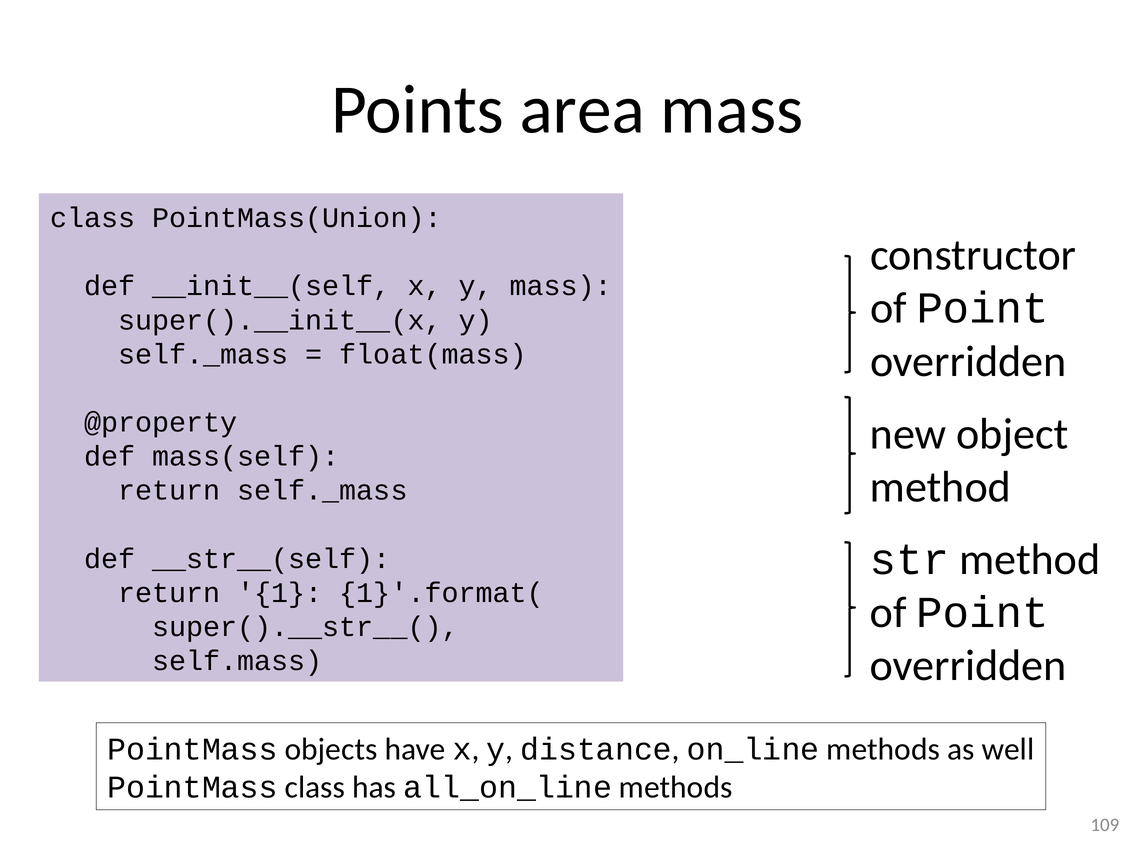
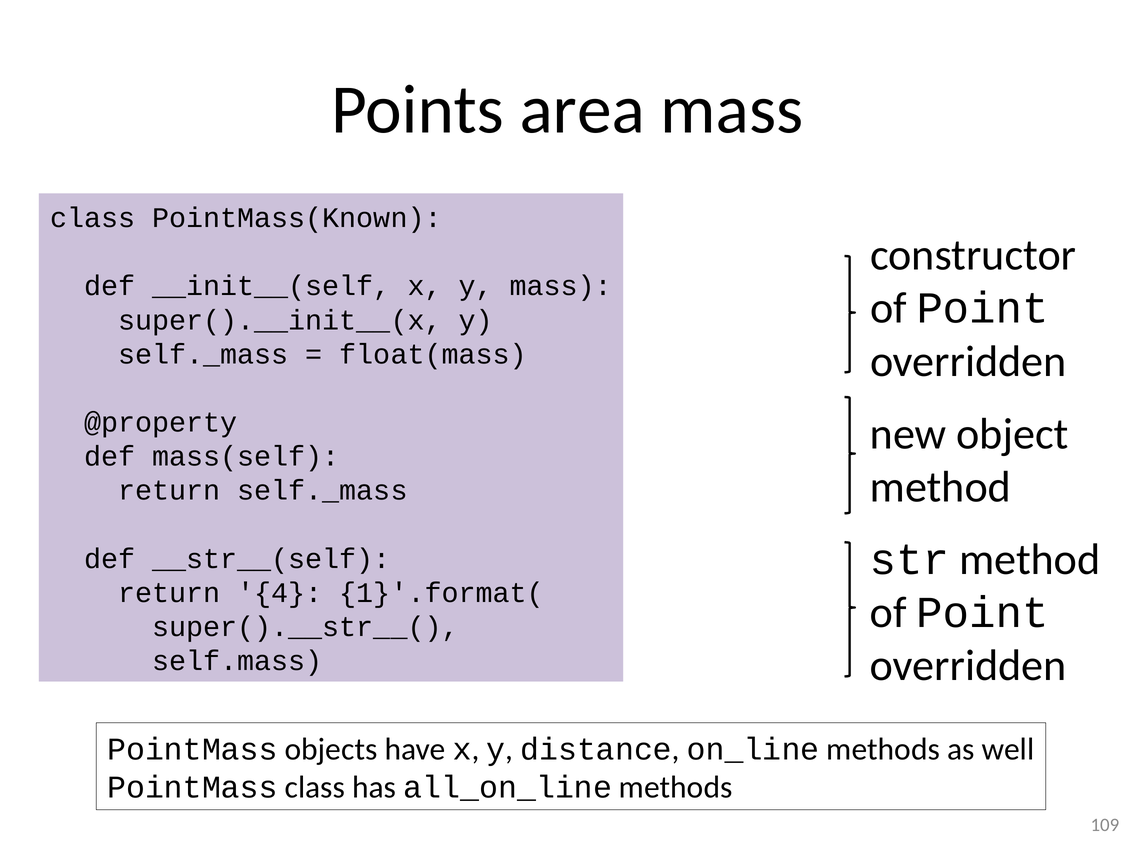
PointMass(Union: PointMass(Union -> PointMass(Known (297, 218)
1: 1 -> 4 (280, 592)
